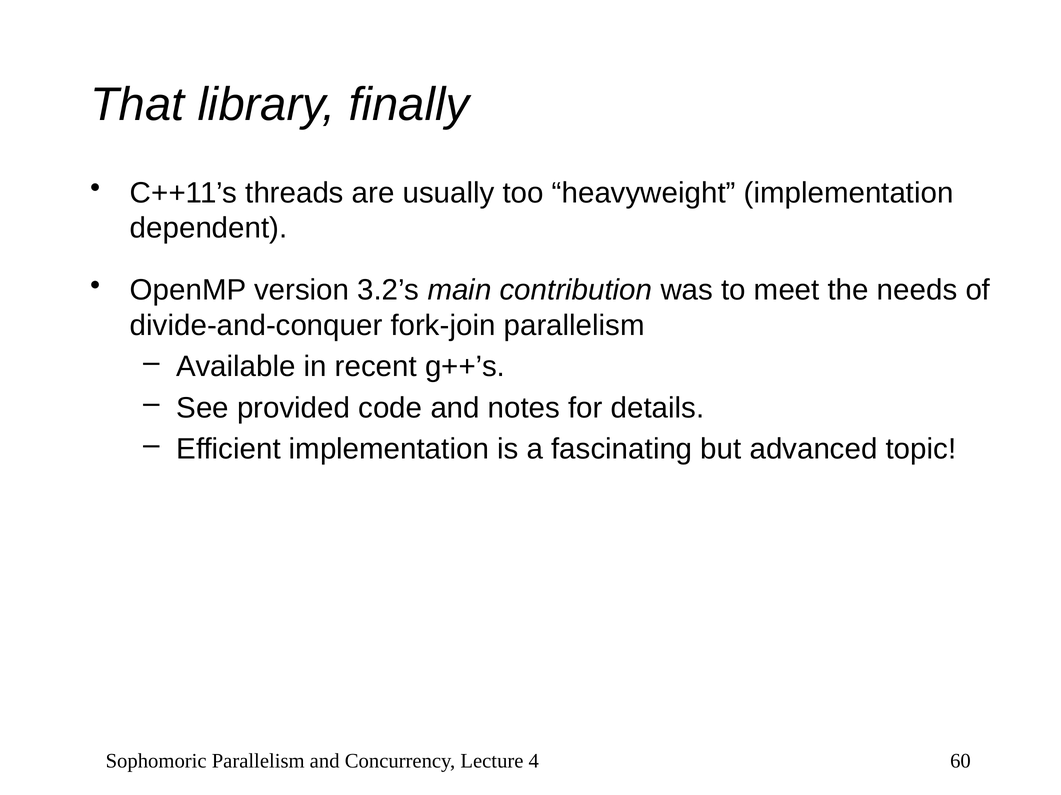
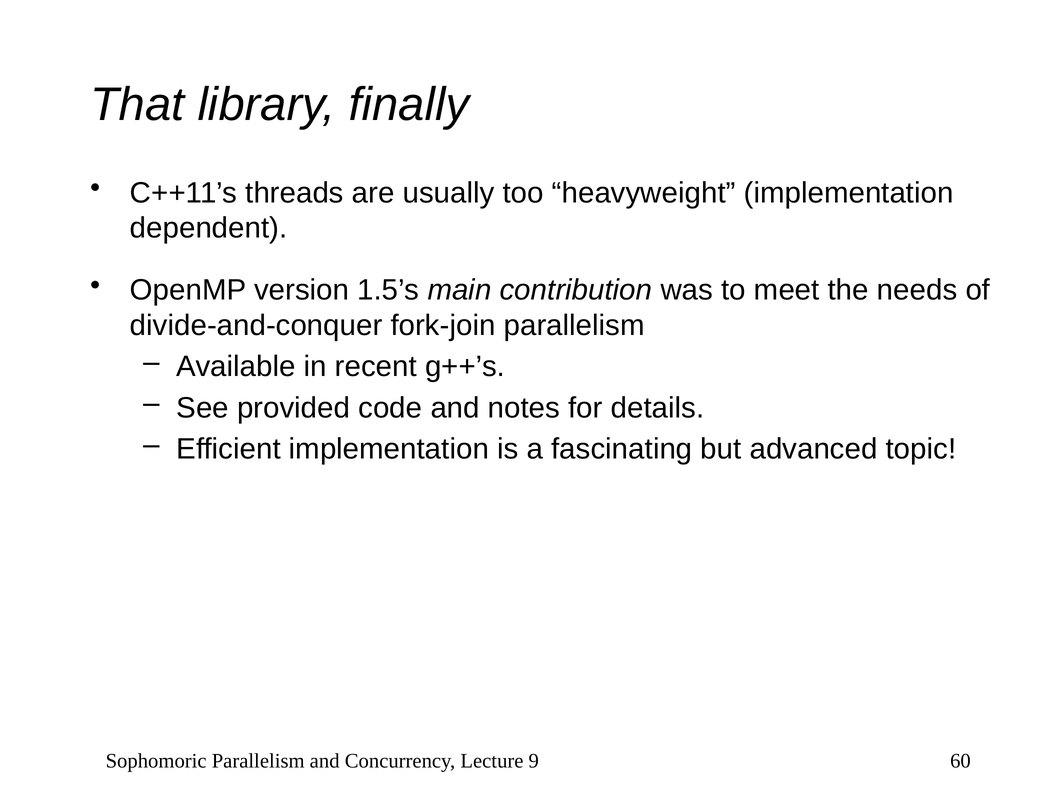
3.2’s: 3.2’s -> 1.5’s (388, 290)
4: 4 -> 9 (534, 762)
